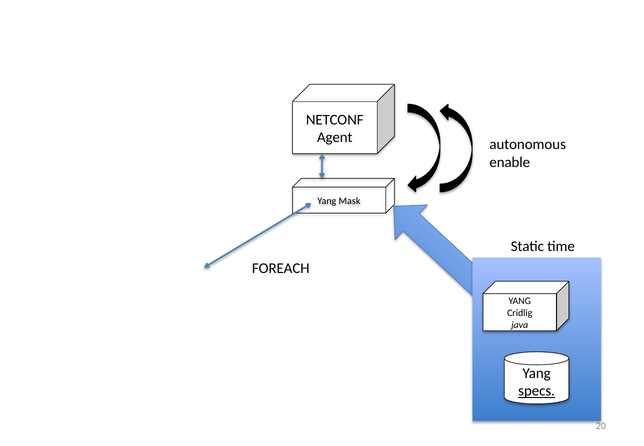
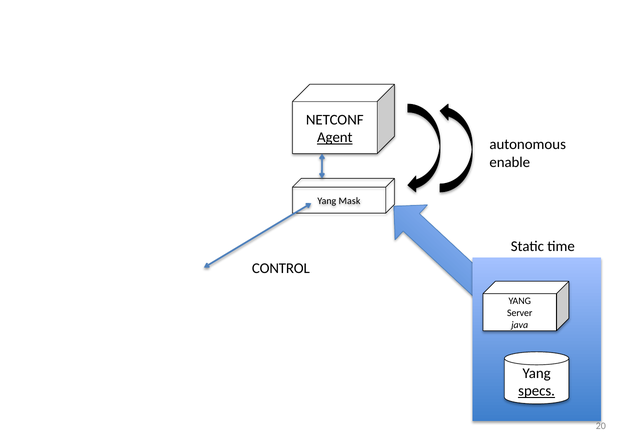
Agent underline: none -> present (335, 137)
FOREACH: FOREACH -> CONTROL (281, 268)
Cridlig: Cridlig -> Server (520, 313)
